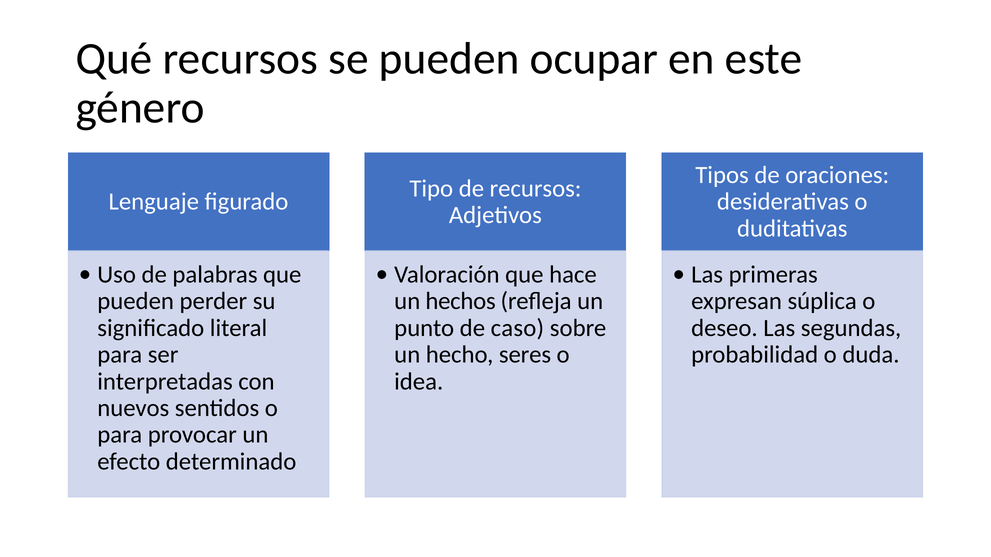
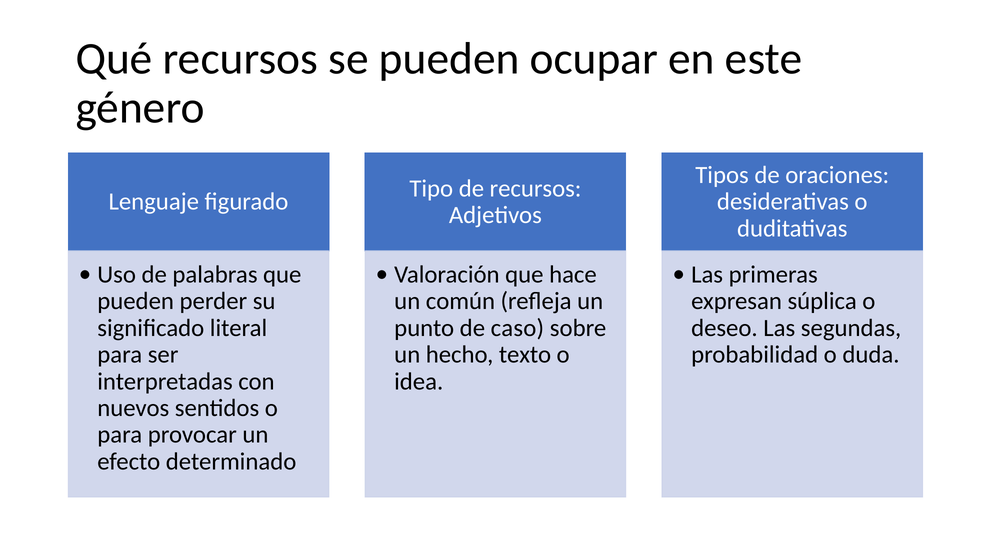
hechos: hechos -> común (460, 301)
seres: seres -> texto (525, 355)
